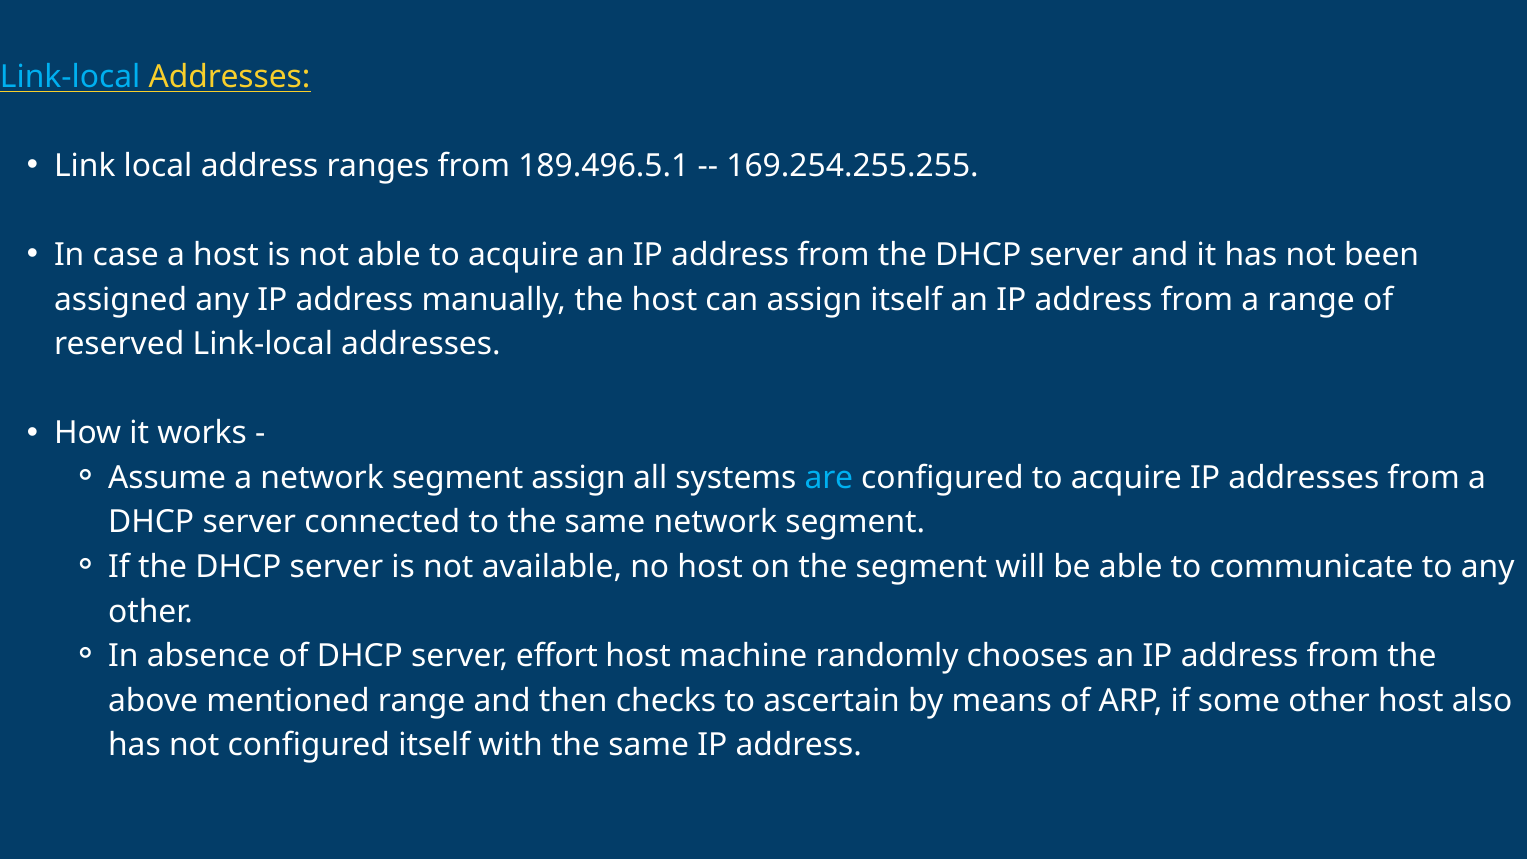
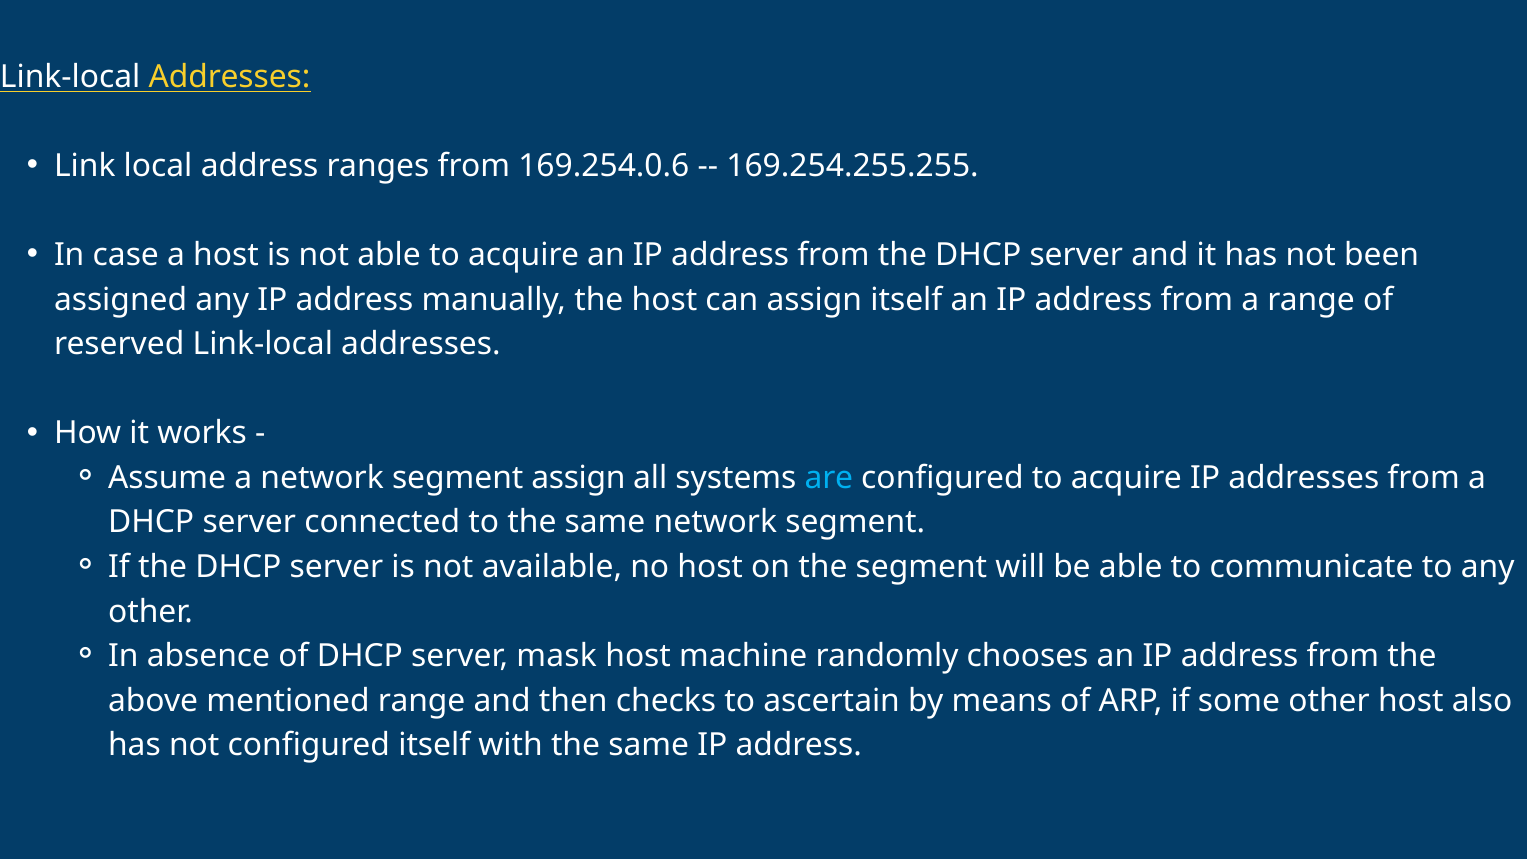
Link-local colour: light blue -> white (70, 77)
189.496.5.1: 189.496.5.1 -> 169.254.0.6 (604, 166)
effort: effort -> mask (557, 656)
